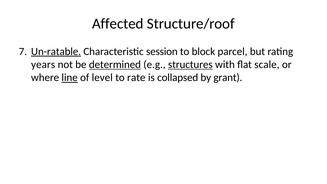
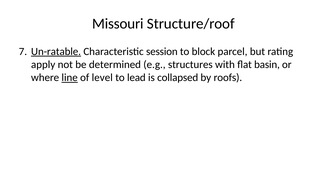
Affected: Affected -> Missouri (118, 24)
years: years -> apply (43, 65)
determined underline: present -> none (115, 65)
structures underline: present -> none (190, 65)
scale: scale -> basin (267, 65)
rate: rate -> lead (136, 78)
grant: grant -> roofs (228, 78)
